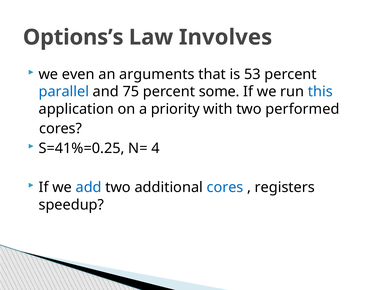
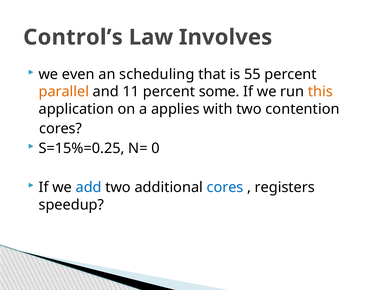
Options’s: Options’s -> Control’s (73, 37)
arguments: arguments -> scheduling (157, 74)
53: 53 -> 55 (252, 74)
parallel colour: blue -> orange (64, 92)
75: 75 -> 11 (131, 92)
this colour: blue -> orange (320, 92)
priority: priority -> applies (175, 109)
performed: performed -> contention (303, 109)
S=41%=0.25: S=41%=0.25 -> S=15%=0.25 (82, 148)
4: 4 -> 0 (155, 148)
